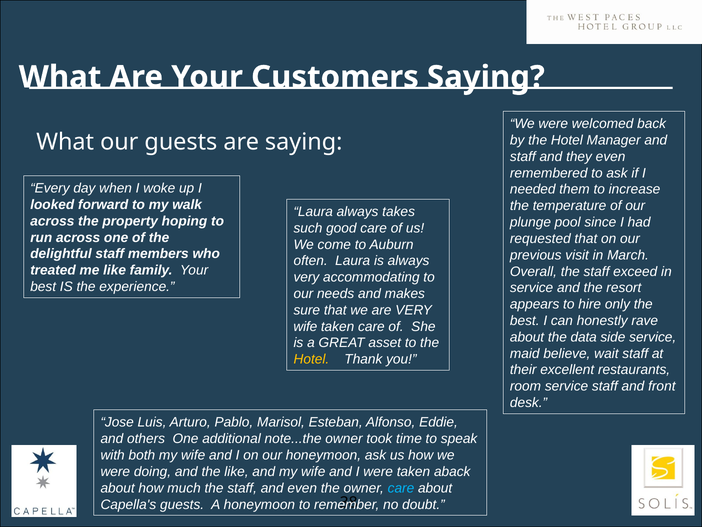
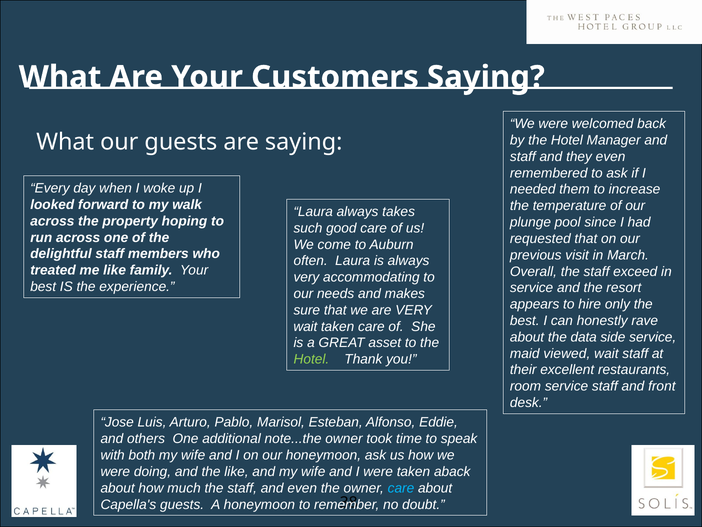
wife: wife -> wait (305, 326)
believe: believe -> viewed (567, 353)
Hotel colour: yellow -> light green (311, 359)
